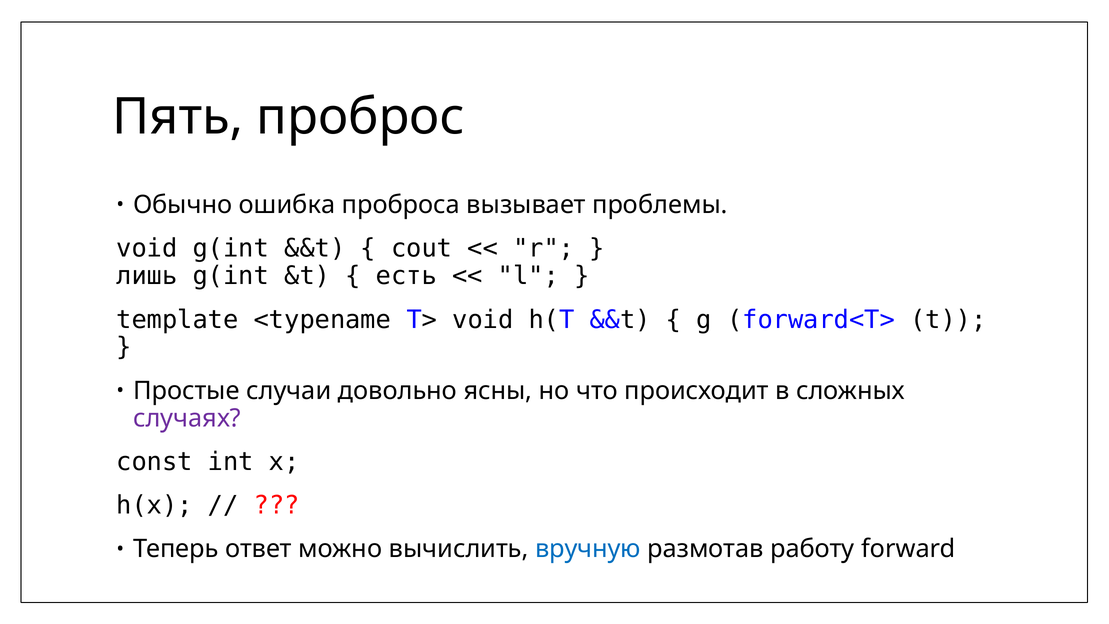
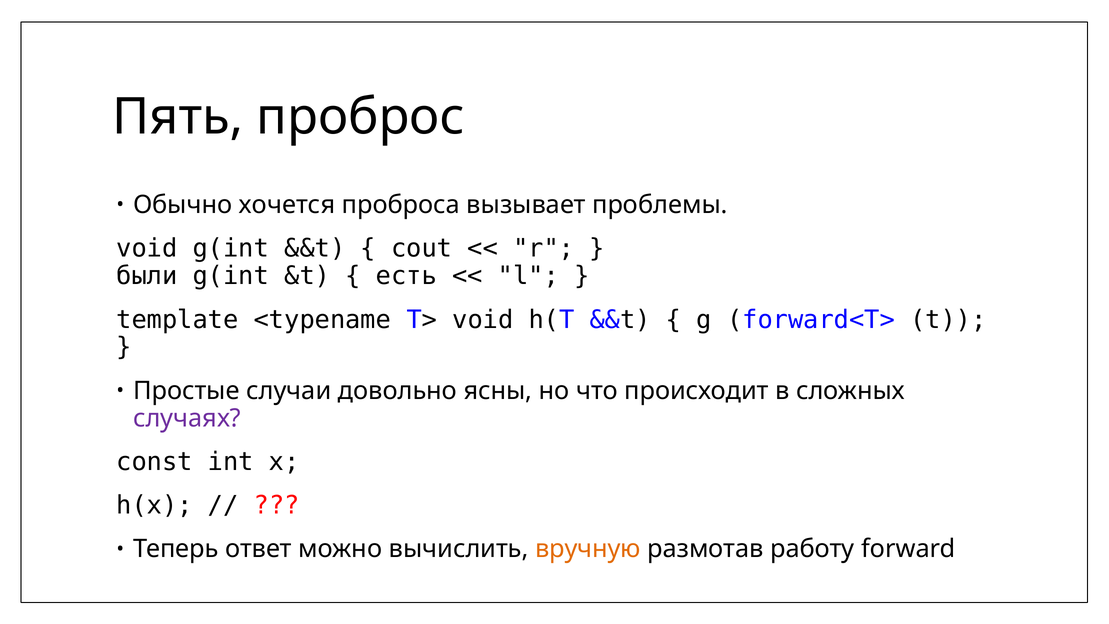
ошибка: ошибка -> хочется (287, 205)
лишь: лишь -> были (147, 276)
вручную colour: blue -> orange (588, 549)
